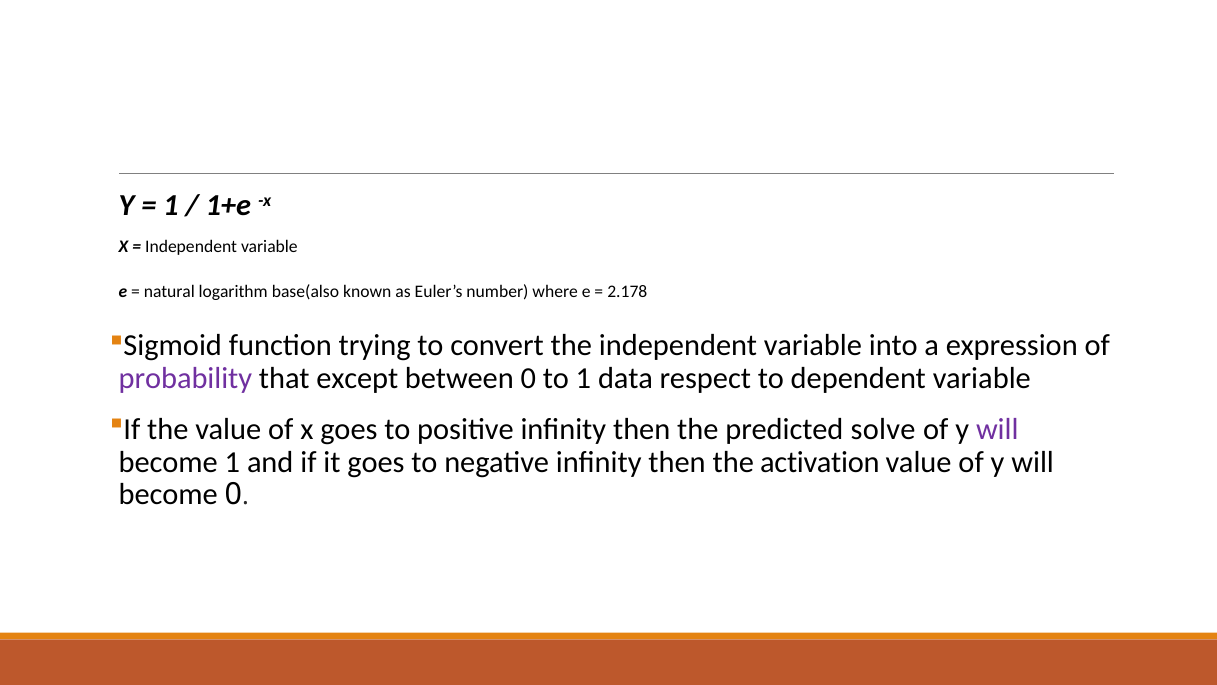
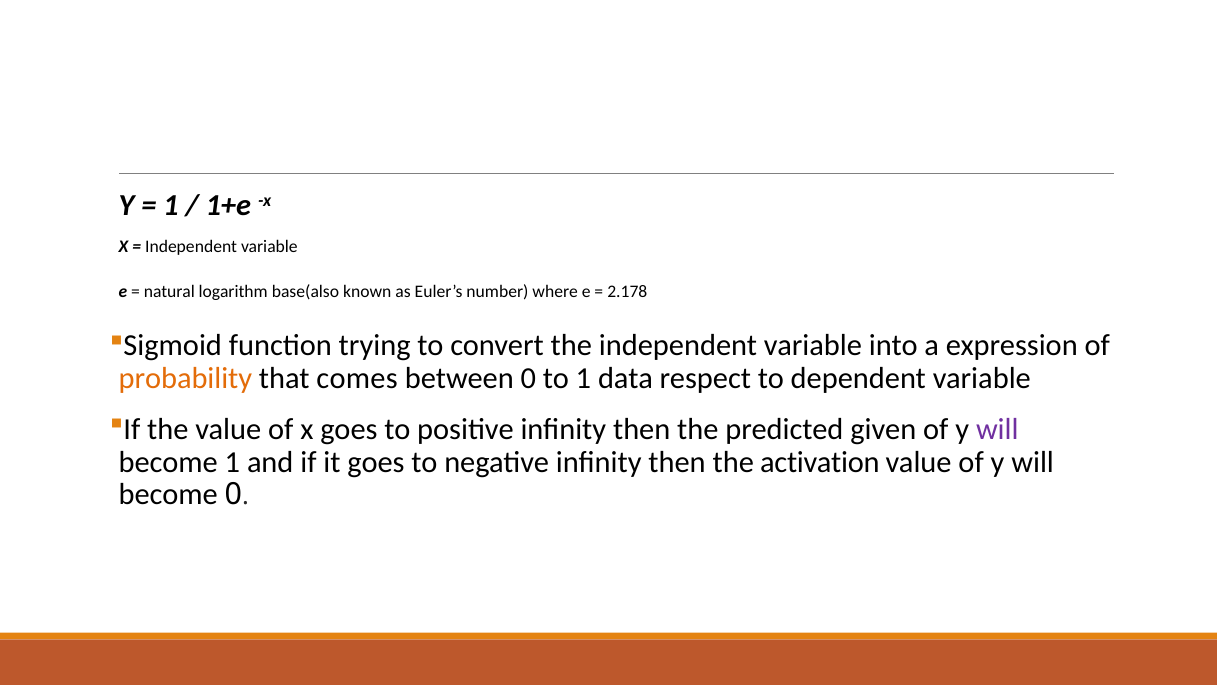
probability colour: purple -> orange (185, 378)
except: except -> comes (357, 378)
solve: solve -> given (883, 429)
